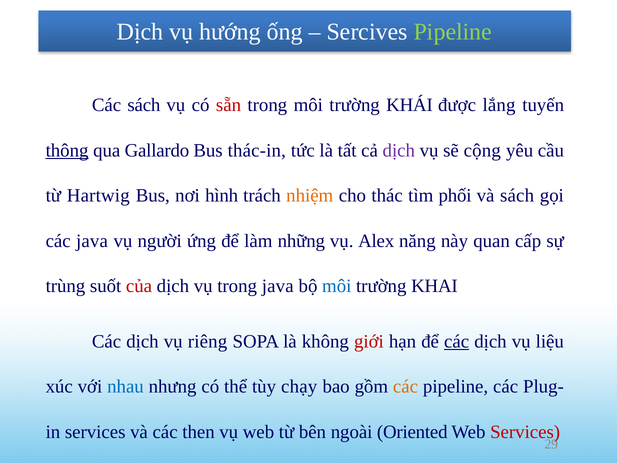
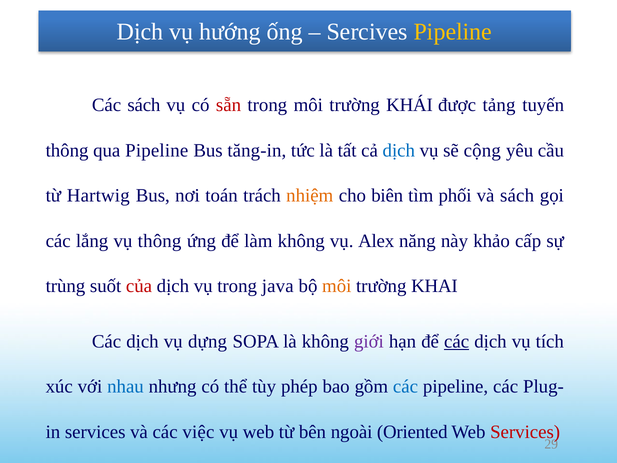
Pipeline colour: light green -> yellow (453, 32)
lắng: lắng -> tảng (499, 105)
thông underline: present -> none (67, 150)
qua Gallardo: Gallardo -> Pipeline (157, 150)
thác-in: thác-in -> tăng-in (257, 150)
dịch colour: purple -> blue (399, 150)
hình: hình -> toán (222, 195)
thác: thác -> biên (387, 195)
các java: java -> lắng (92, 241)
vụ người: người -> thông (160, 241)
làm những: những -> không (301, 241)
quan: quan -> khảo (492, 241)
môi colour: blue -> orange (337, 286)
riêng: riêng -> dựng (208, 341)
giới colour: red -> purple (369, 341)
liệu: liệu -> tích (550, 341)
chạy: chạy -> phép (299, 387)
các colour: orange -> blue (406, 387)
then: then -> việc (198, 432)
